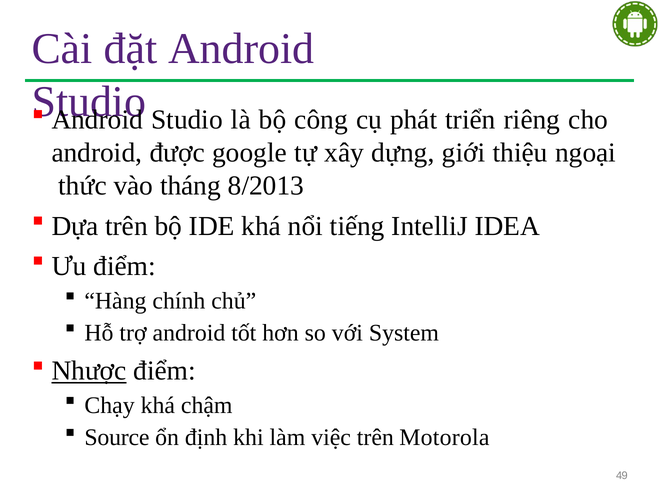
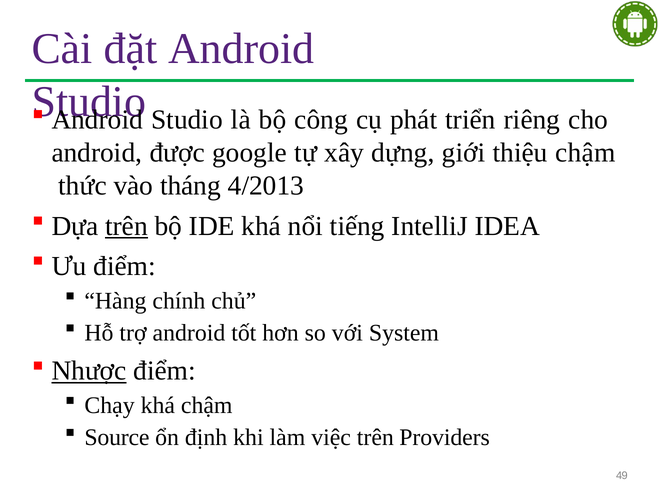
thiệu ngoại: ngoại -> chậm (585, 153)
8/2013: 8/2013 -> 4/2013 (266, 186)
trên underline: none -> present (126, 226)
Motorola: Motorola -> Providers (445, 438)
